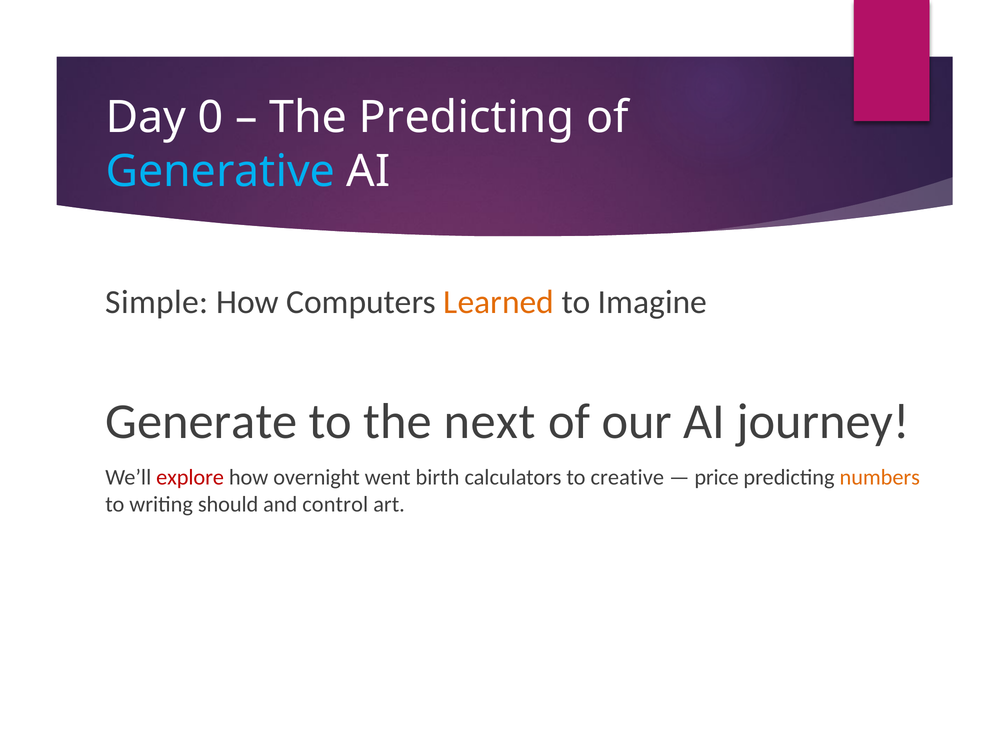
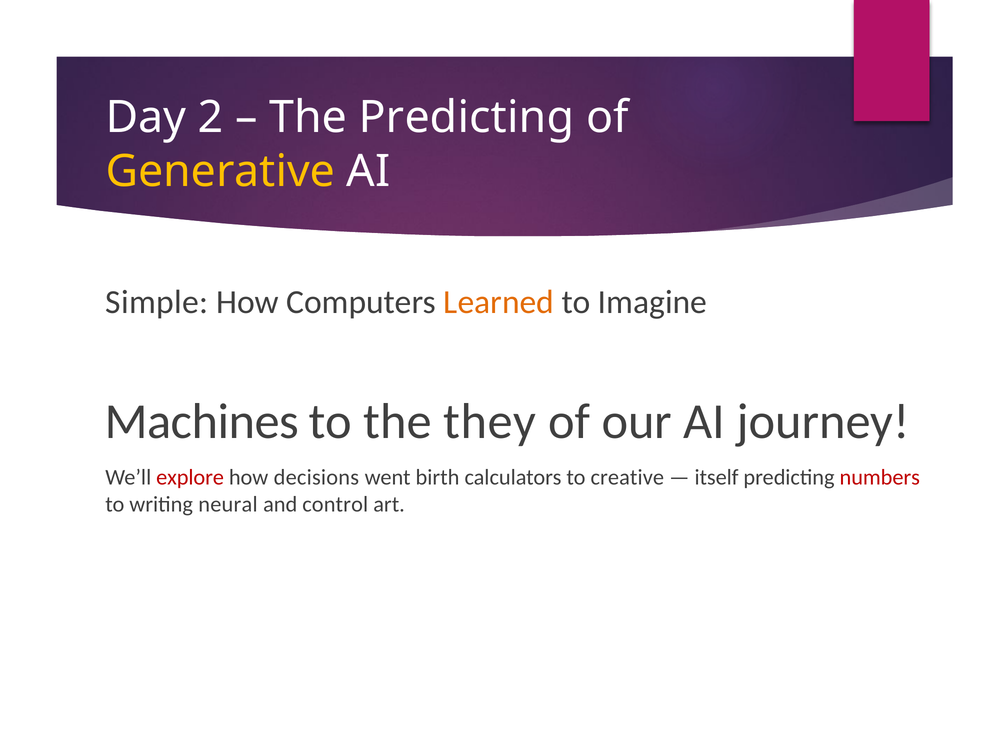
0: 0 -> 2 (211, 118)
Generative colour: light blue -> yellow (220, 171)
Generate: Generate -> Machines (202, 422)
next: next -> they (490, 422)
overnight: overnight -> decisions (316, 478)
price: price -> itself (717, 478)
numbers colour: orange -> red (880, 478)
should: should -> neural (228, 504)
